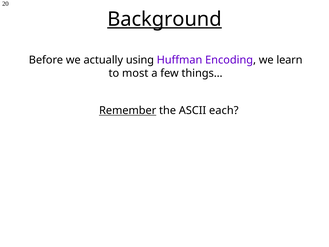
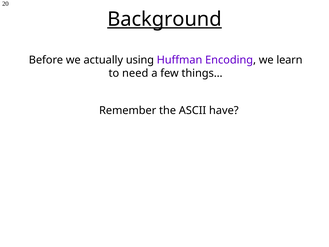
most: most -> need (135, 73)
Remember underline: present -> none (128, 110)
each: each -> have (224, 110)
